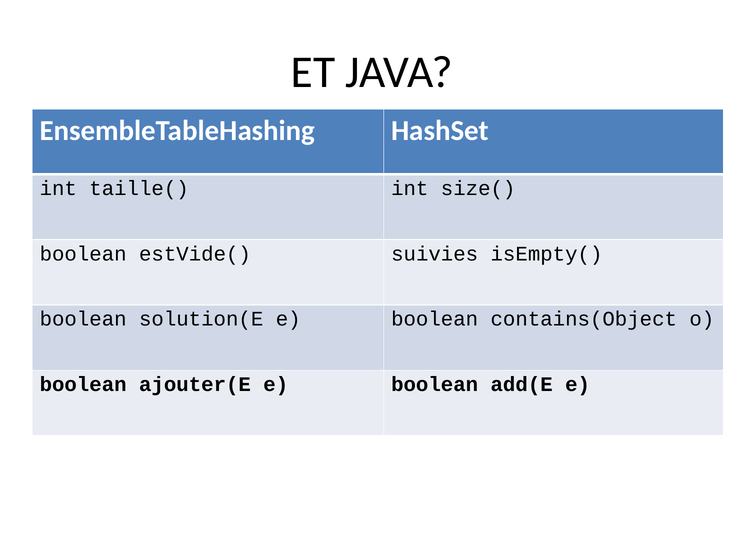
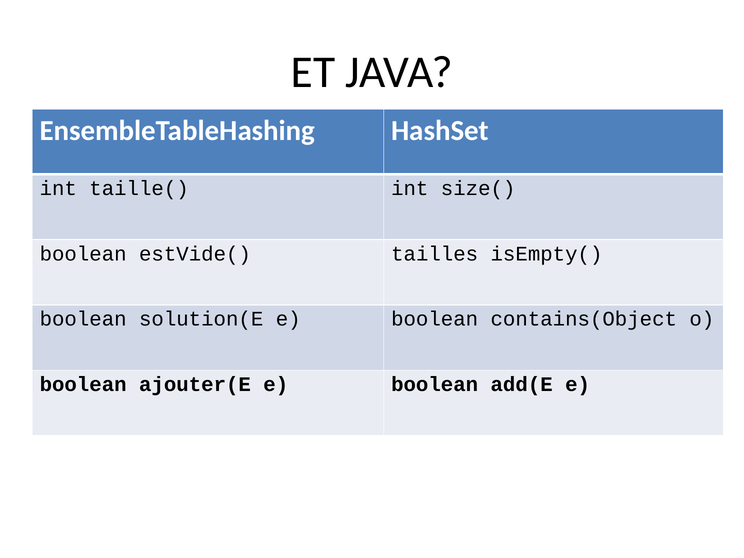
suivies: suivies -> tailles (435, 254)
